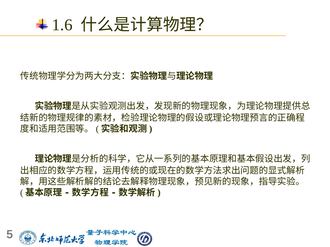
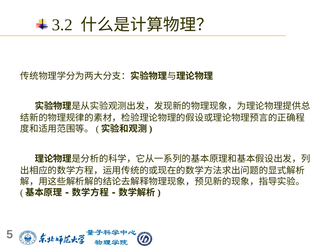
1.6: 1.6 -> 3.2 (62, 25)
